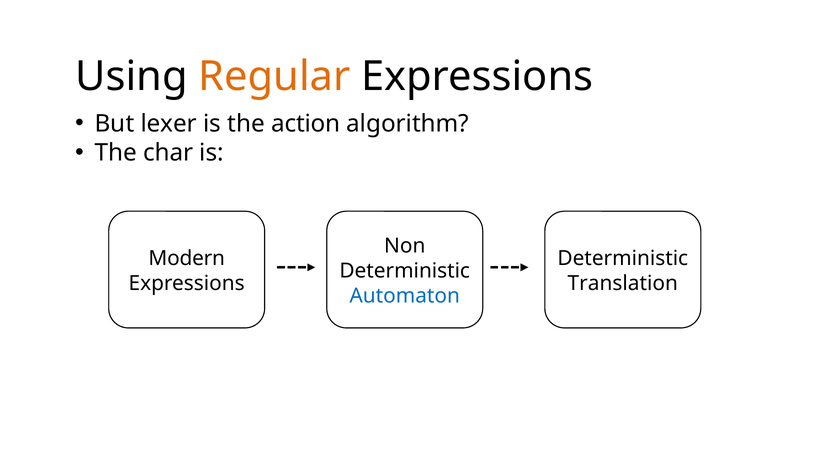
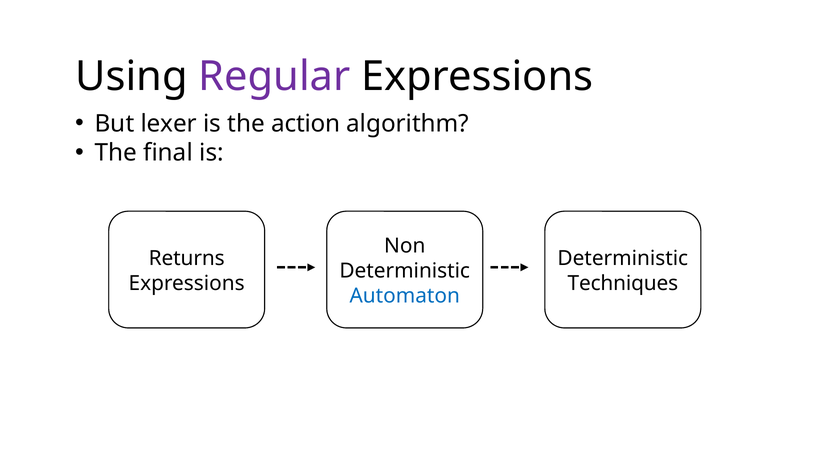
Regular colour: orange -> purple (274, 77)
char: char -> final (168, 153)
Modern: Modern -> Returns (187, 259)
Translation: Translation -> Techniques (623, 284)
